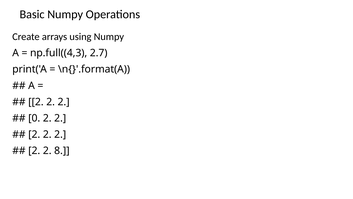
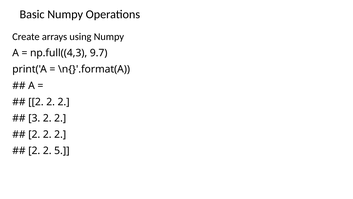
2.7: 2.7 -> 9.7 (99, 53)
0: 0 -> 3 (34, 118)
8: 8 -> 5 (62, 150)
